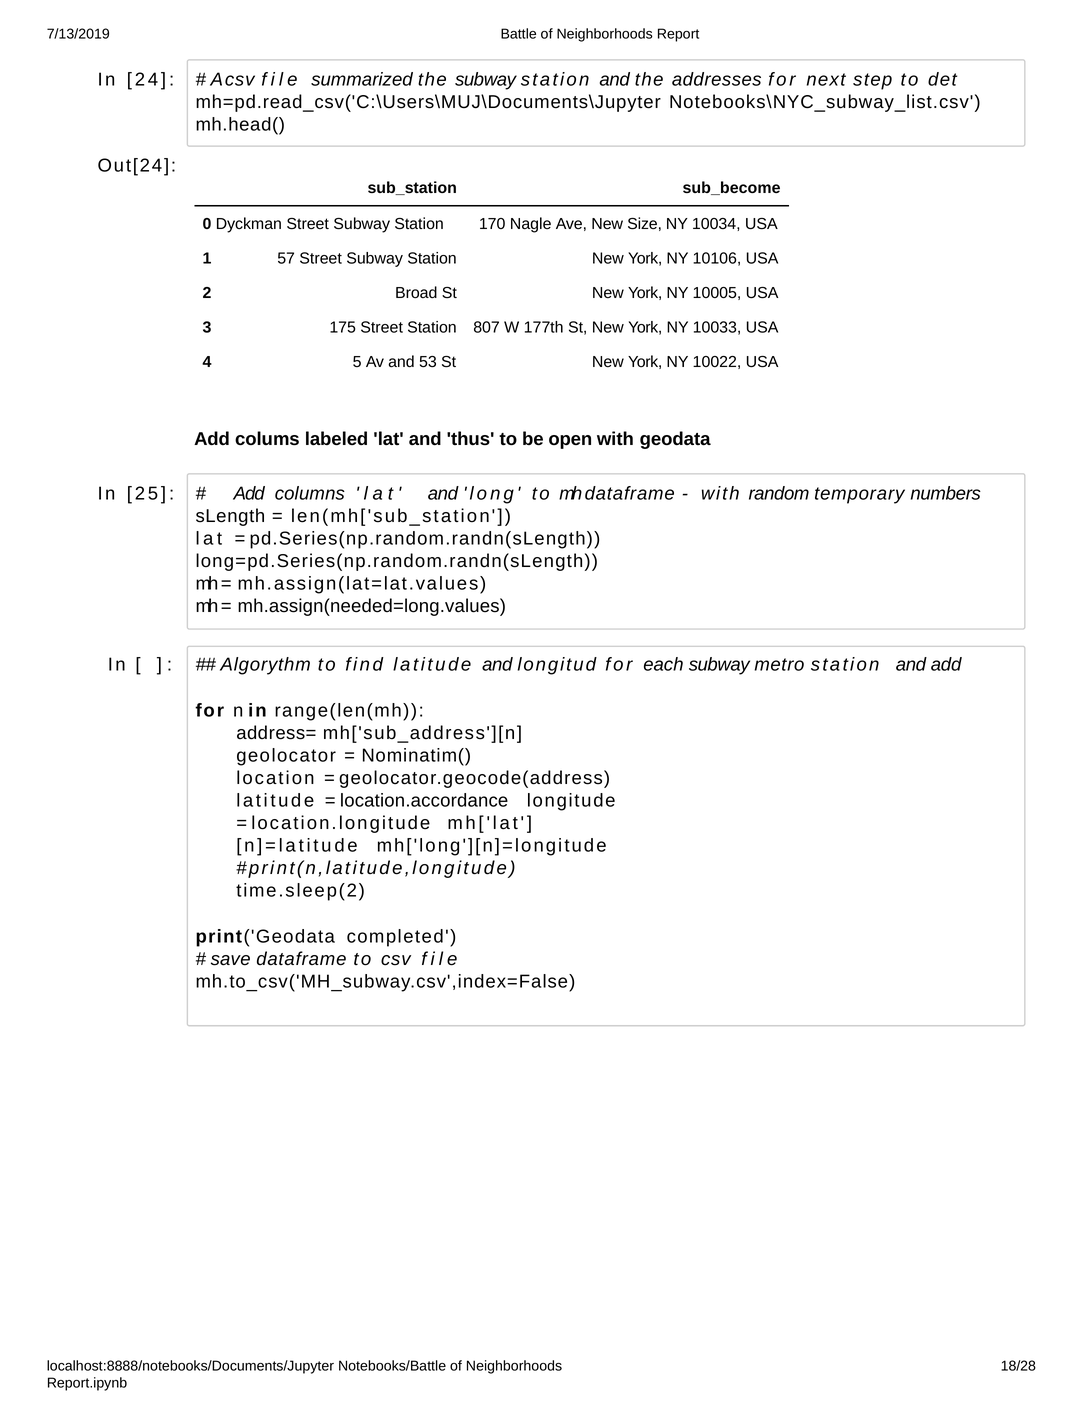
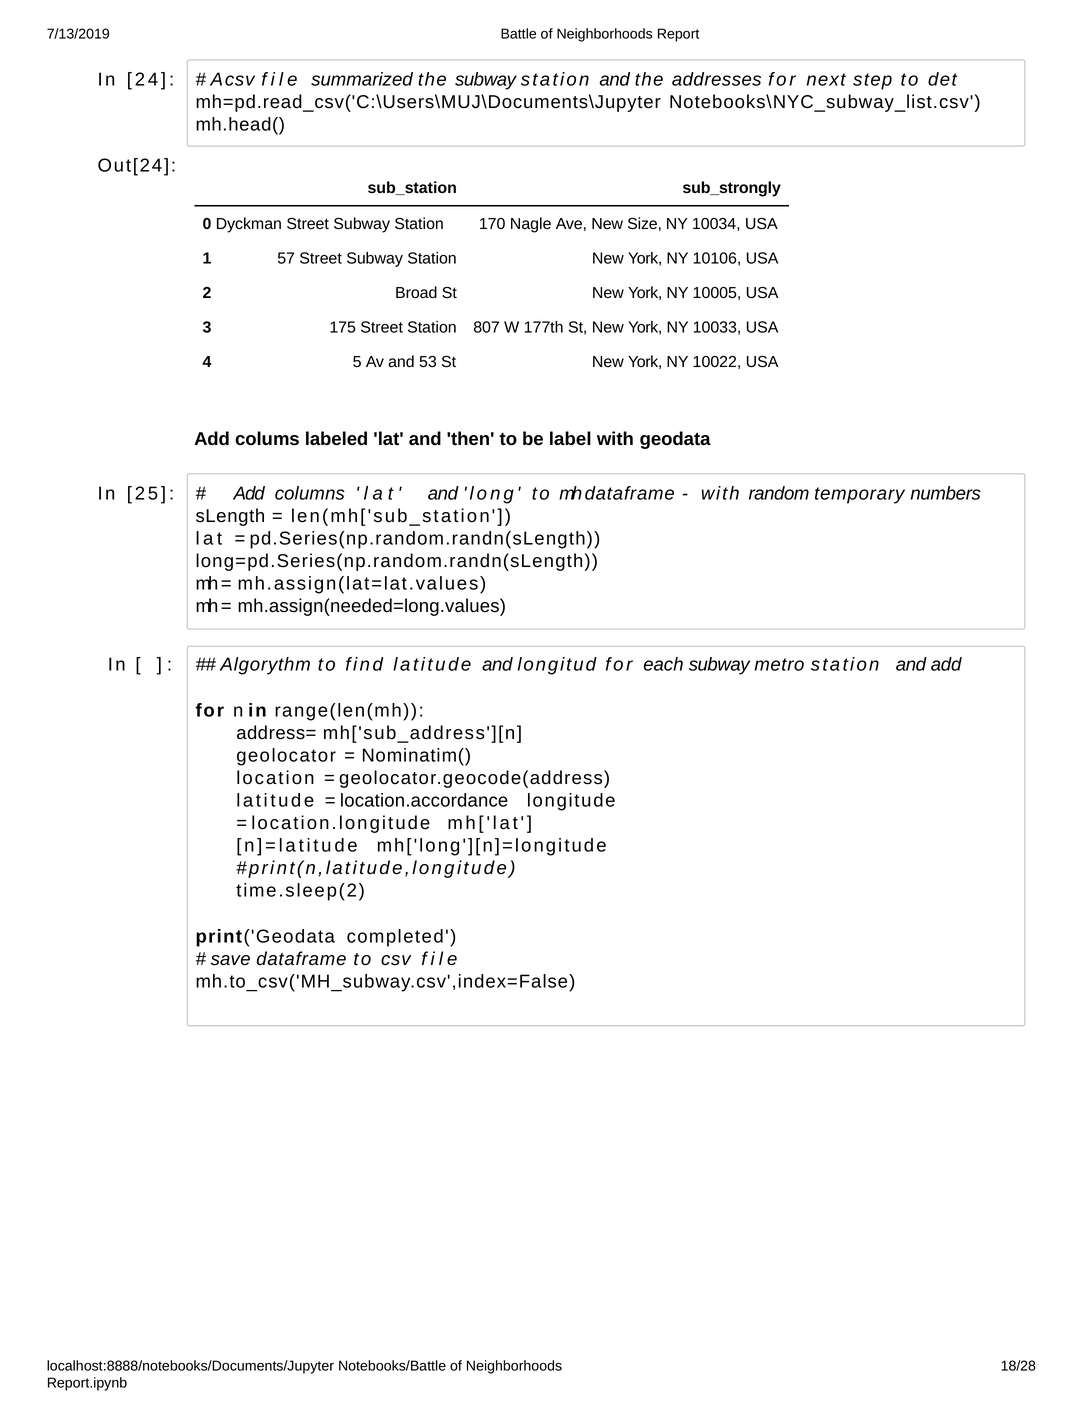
sub_become: sub_become -> sub_strongly (732, 188)
thus: thus -> then (471, 439)
open: open -> label (570, 439)
